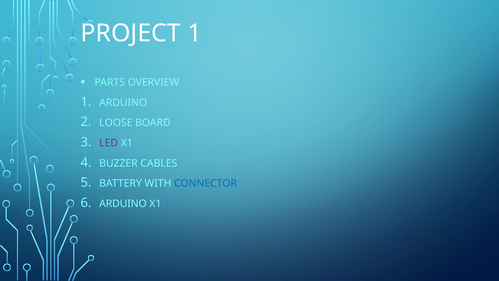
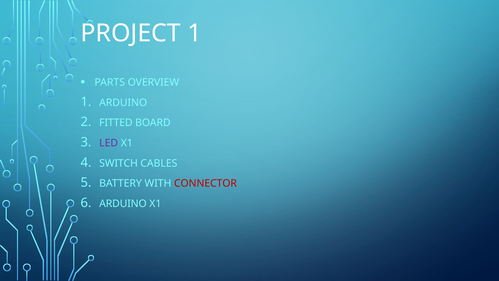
LOOSE: LOOSE -> FITTED (116, 123)
BUZZER: BUZZER -> SWITCH (119, 163)
CONNECTOR colour: blue -> red (205, 183)
